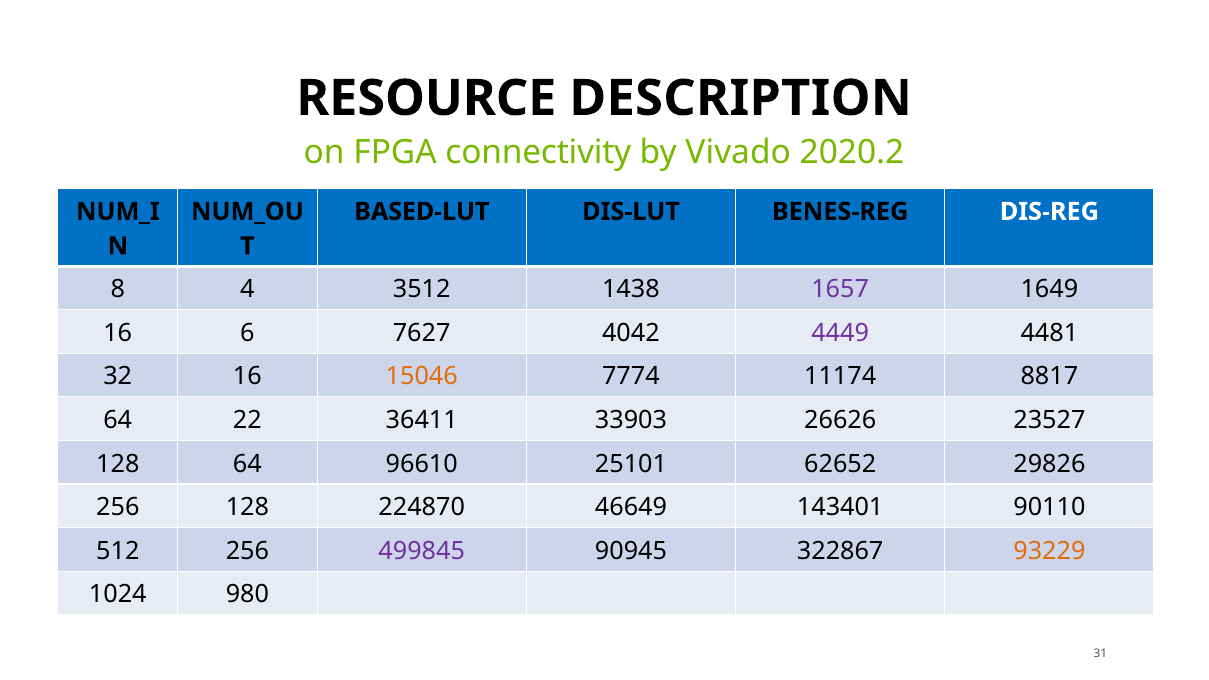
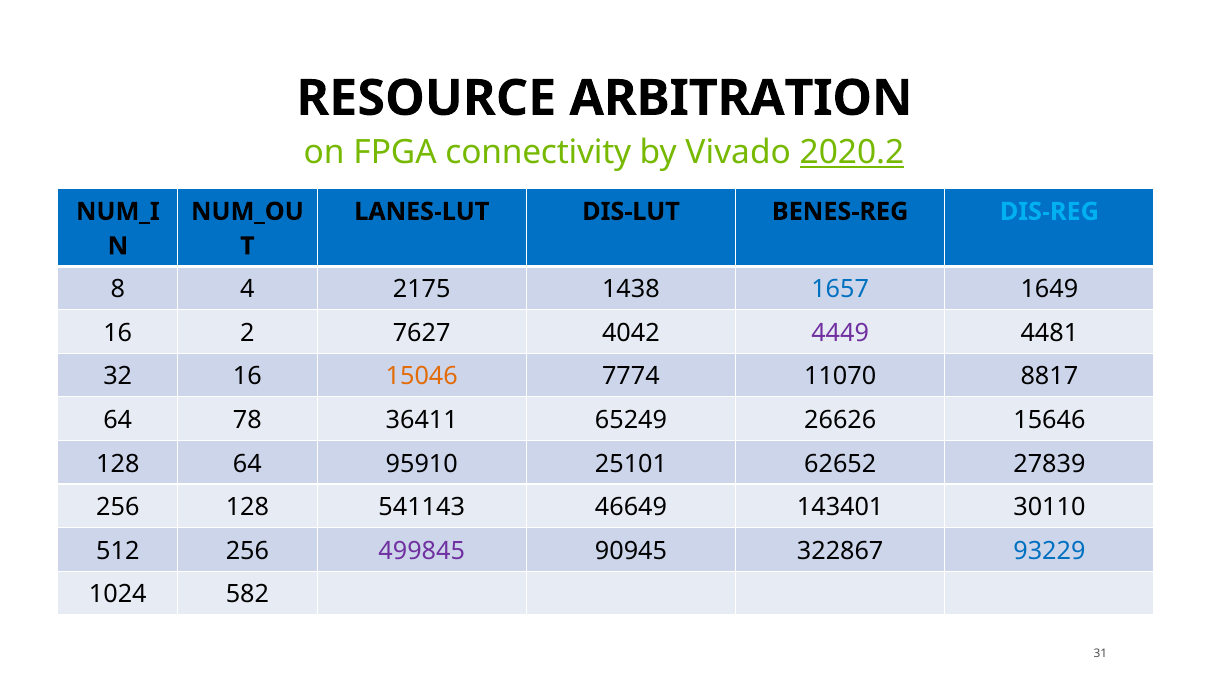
DESCRIPTION: DESCRIPTION -> ARBITRATION (741, 98)
2020.2 underline: none -> present (852, 153)
BASED-LUT: BASED-LUT -> LANES-LUT (422, 212)
DIS-REG colour: white -> light blue (1049, 212)
3512: 3512 -> 2175 (422, 290)
1657 colour: purple -> blue (840, 290)
6: 6 -> 2 (247, 333)
11174: 11174 -> 11070 (840, 377)
22: 22 -> 78 (247, 420)
33903: 33903 -> 65249 (631, 420)
23527: 23527 -> 15646 (1049, 420)
96610: 96610 -> 95910 (422, 464)
29826: 29826 -> 27839 (1049, 464)
224870: 224870 -> 541143 (422, 507)
90110: 90110 -> 30110 (1049, 507)
93229 colour: orange -> blue (1049, 551)
980: 980 -> 582 (247, 594)
